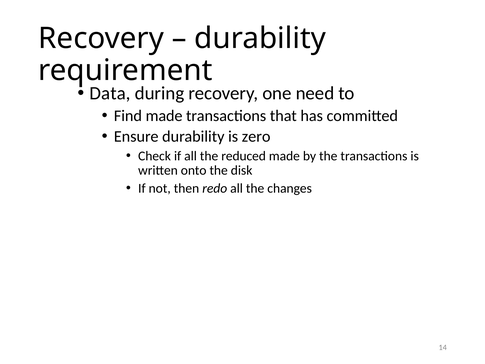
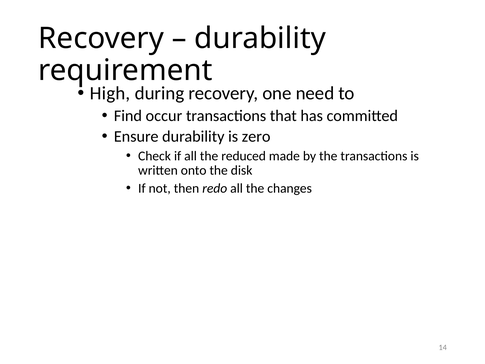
Data: Data -> High (110, 93)
Find made: made -> occur (164, 116)
